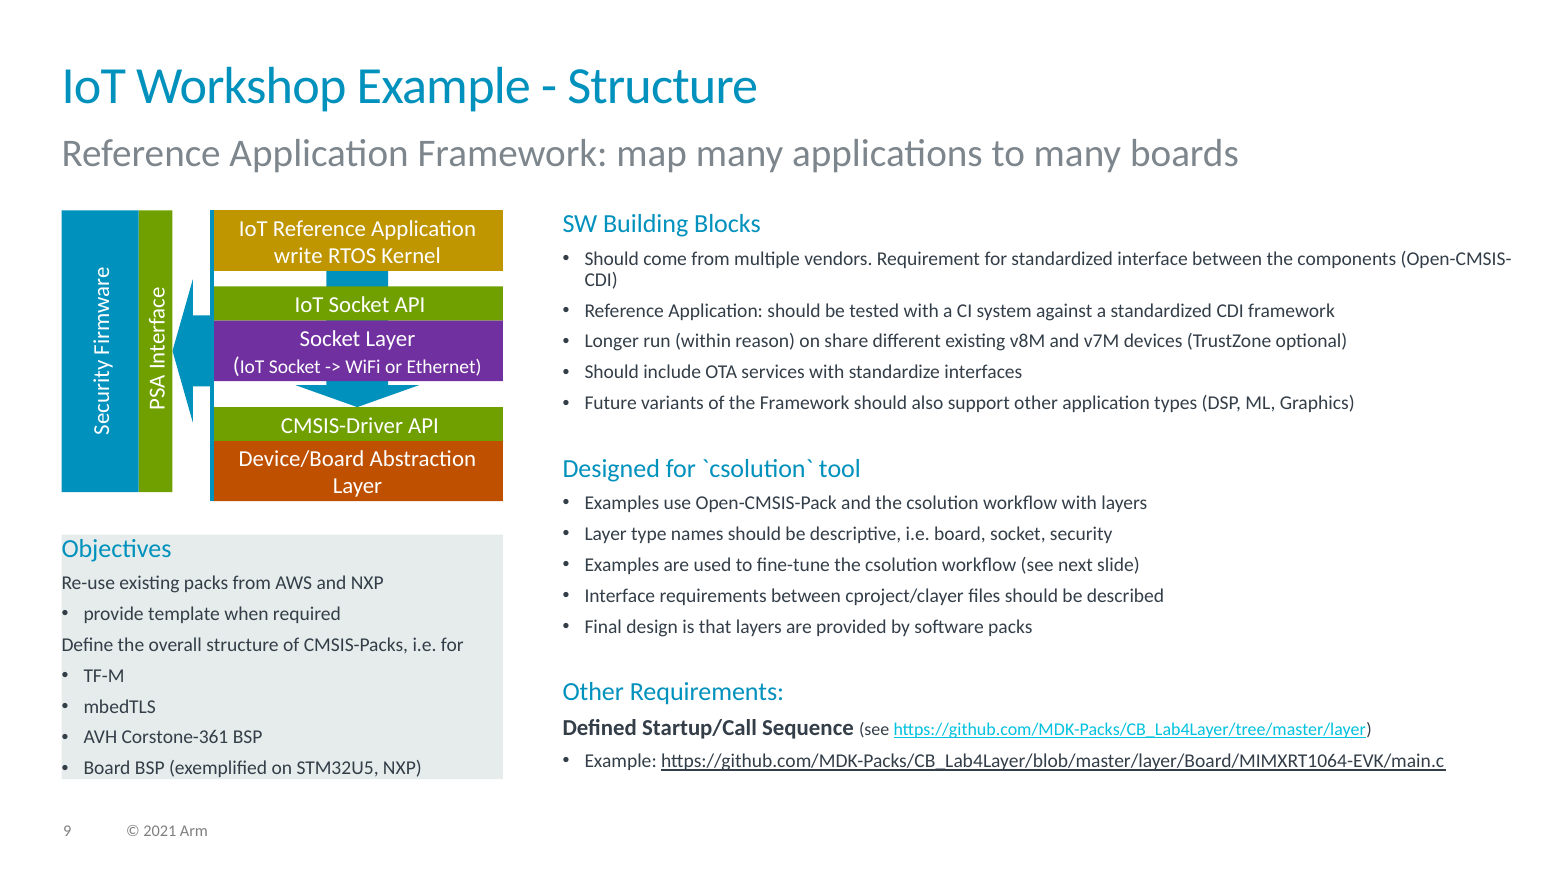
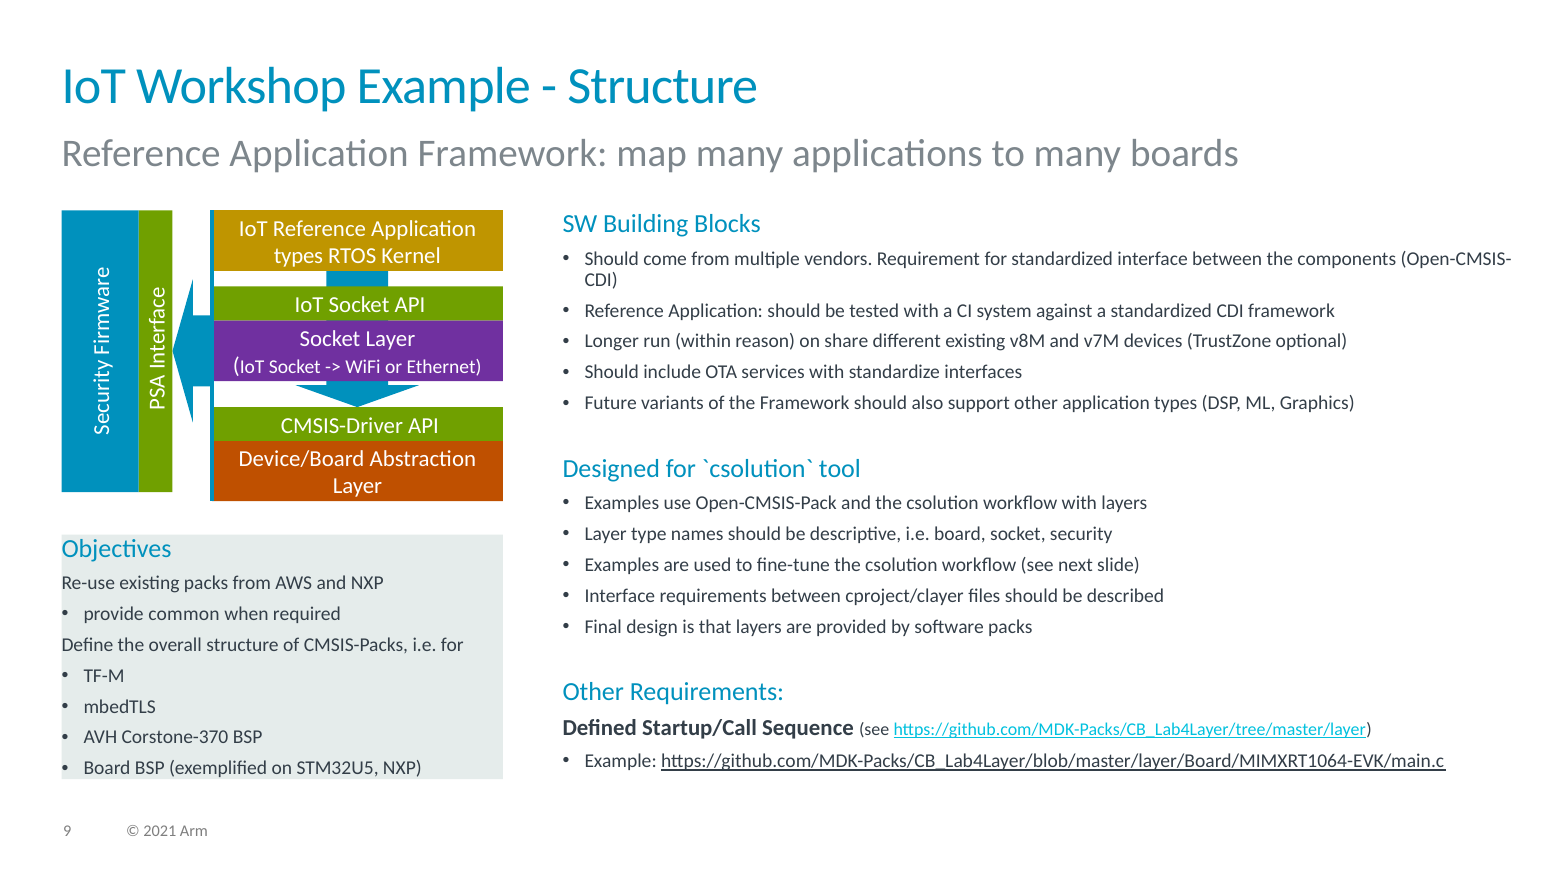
write: write -> types (298, 256)
template: template -> common (184, 614)
Corstone-361: Corstone-361 -> Corstone-370 (175, 738)
